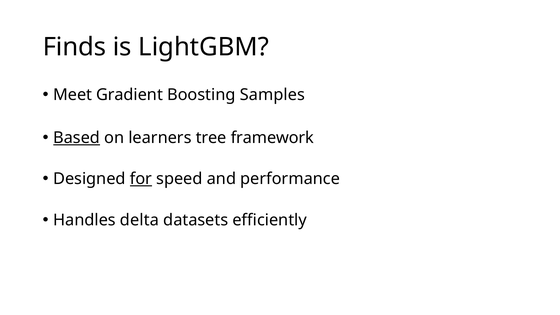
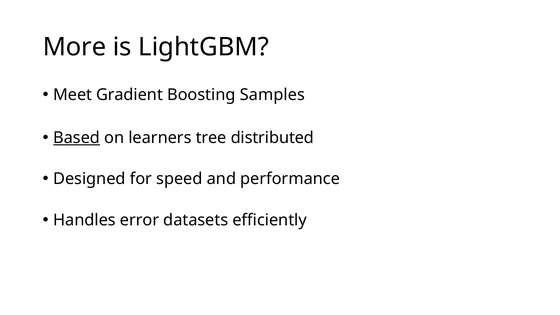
Finds: Finds -> More (74, 47)
framework: framework -> distributed (272, 138)
for underline: present -> none (141, 179)
delta: delta -> error (140, 220)
